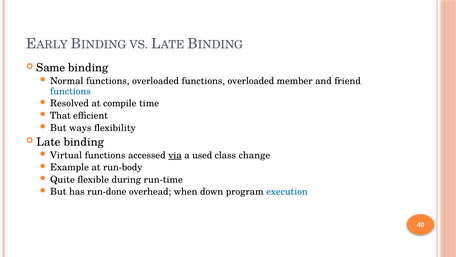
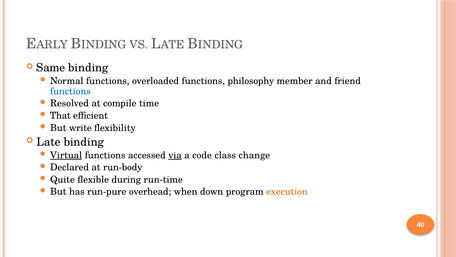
overloaded functions overloaded: overloaded -> philosophy (251, 81)
ways: ways -> write (80, 128)
Virtual underline: none -> present (66, 155)
used: used -> code (202, 155)
Example: Example -> Declared (69, 167)
run-done: run-done -> run-pure (107, 191)
execution colour: blue -> orange (287, 191)
